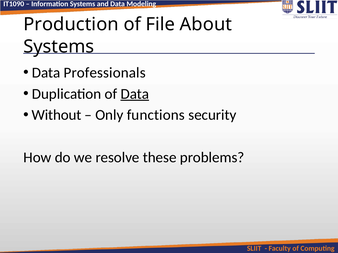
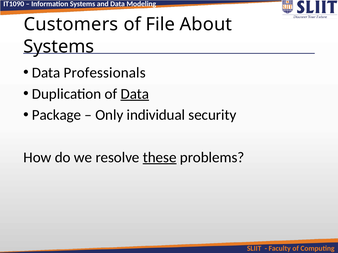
Production: Production -> Customers (71, 24)
Without: Without -> Package (56, 115)
functions: functions -> individual (156, 115)
these underline: none -> present (160, 158)
